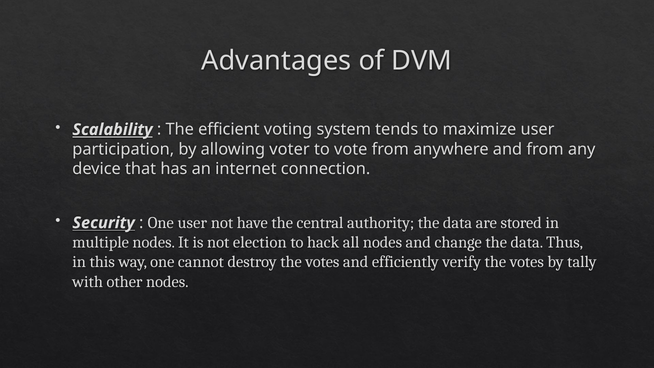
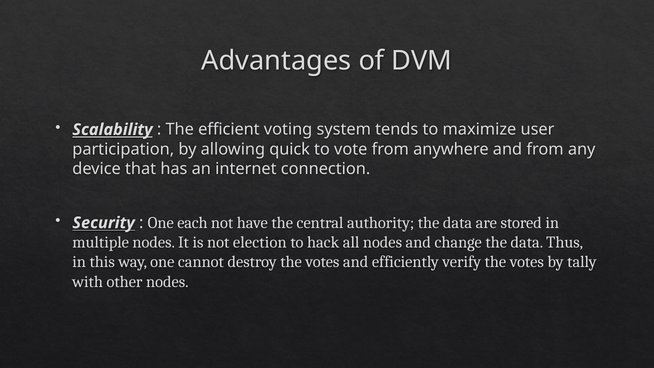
voter: voter -> quick (290, 149)
One user: user -> each (192, 223)
